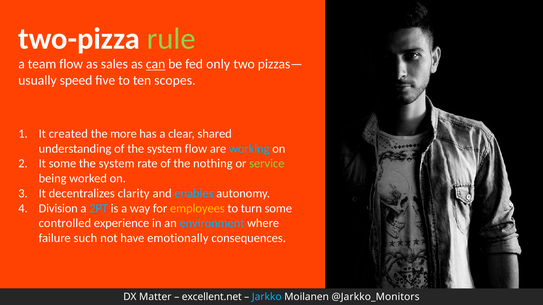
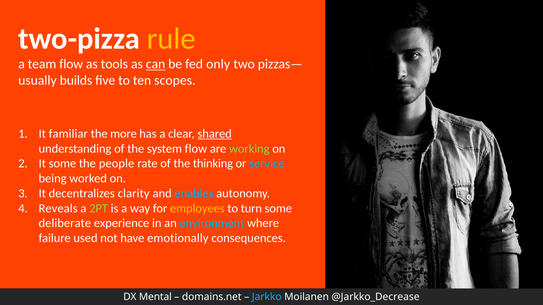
rule colour: light green -> yellow (171, 39)
sales: sales -> tools (114, 64)
speed: speed -> builds (76, 81)
created: created -> familiar (68, 134)
shared underline: none -> present (215, 134)
working colour: light blue -> light green (249, 149)
system: system -> people (117, 164)
nothing: nothing -> thinking (213, 164)
service colour: light green -> light blue (267, 164)
Division: Division -> Reveals (58, 209)
2PT colour: light blue -> light green (99, 209)
controlled: controlled -> deliberate (65, 223)
such: such -> used (85, 238)
Matter: Matter -> Mental (155, 297)
excellent.net: excellent.net -> domains.net (212, 297)
@Jarkko_Monitors: @Jarkko_Monitors -> @Jarkko_Decrease (376, 297)
